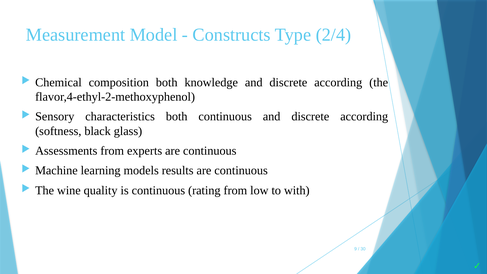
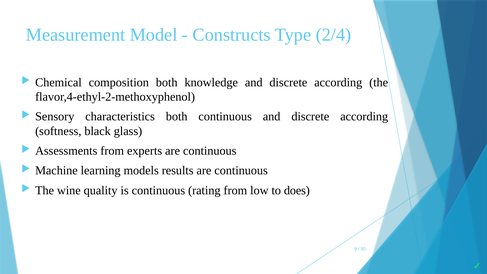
with: with -> does (297, 190)
